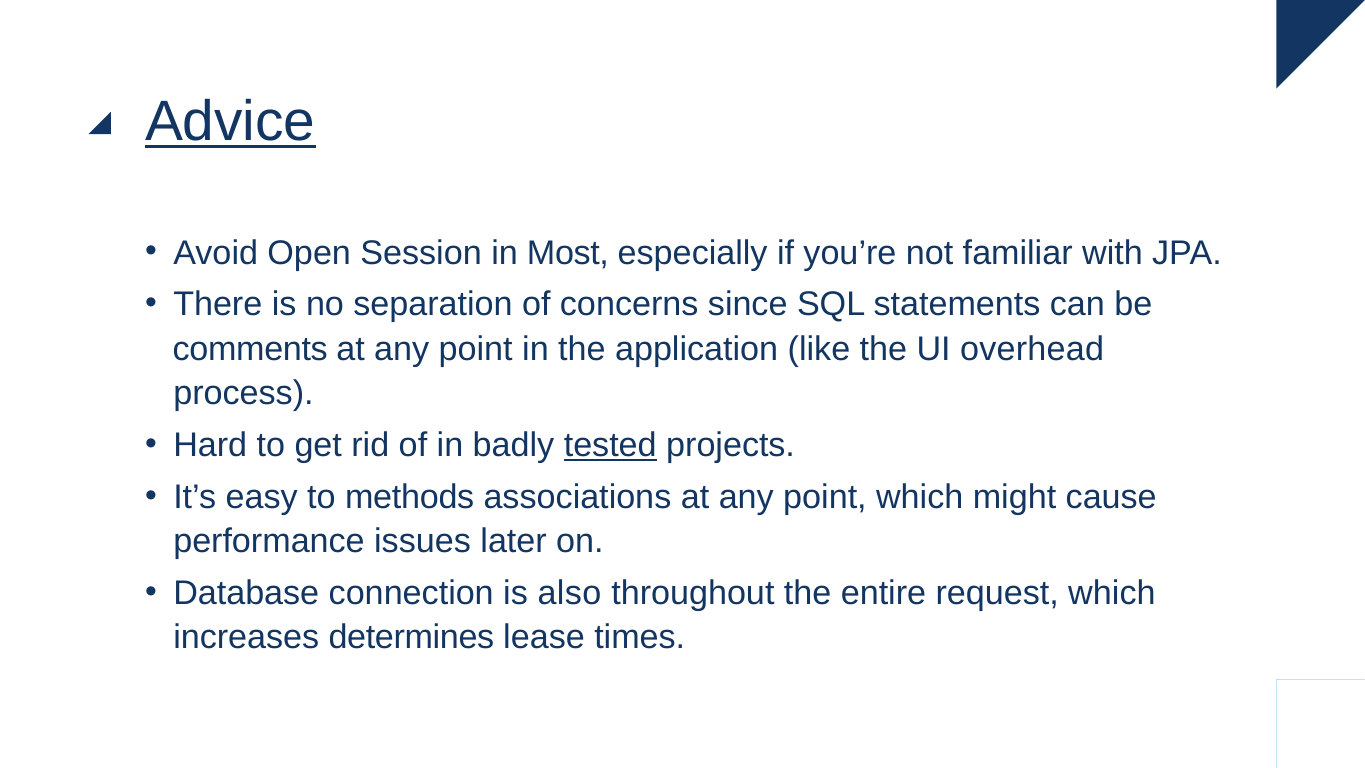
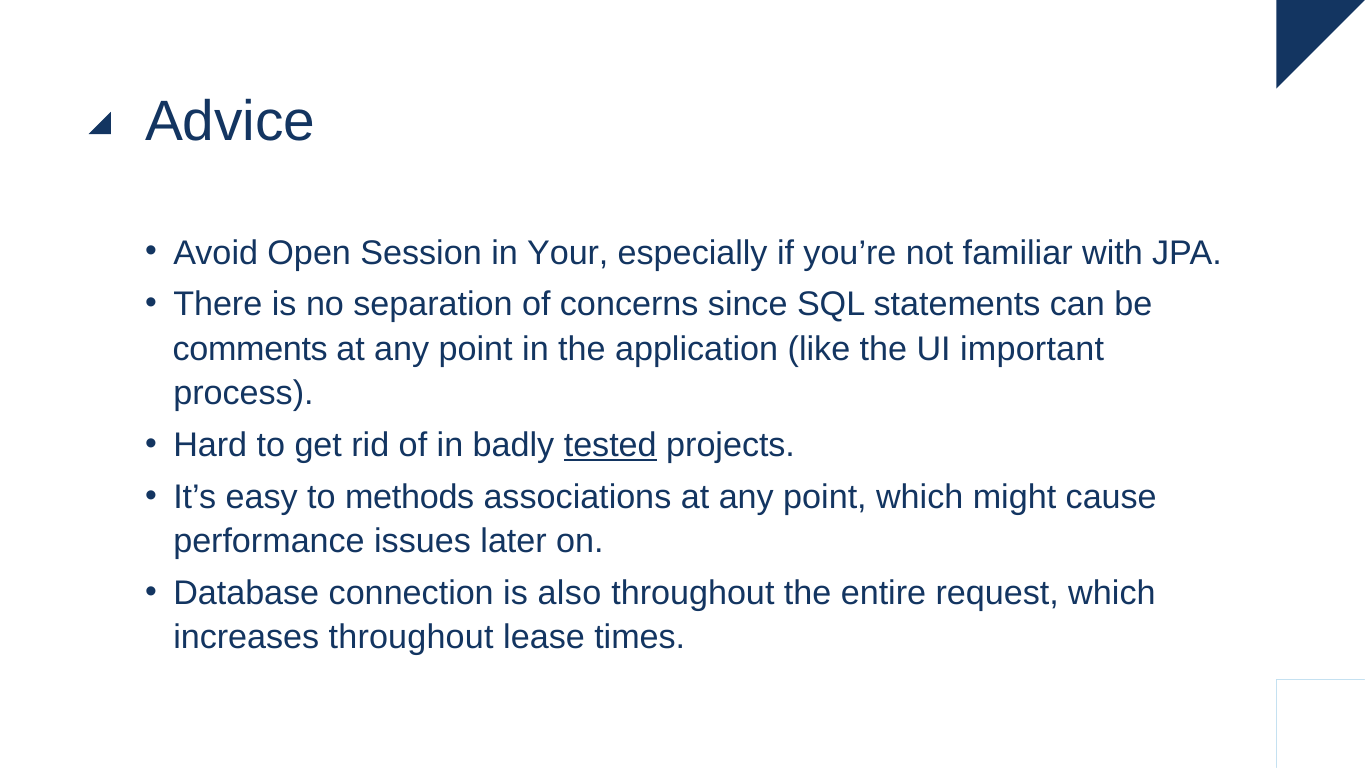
Advice underline: present -> none (230, 122)
Most: Most -> Your (568, 253)
overhead: overhead -> important (1032, 349)
increases determines: determines -> throughout (411, 637)
